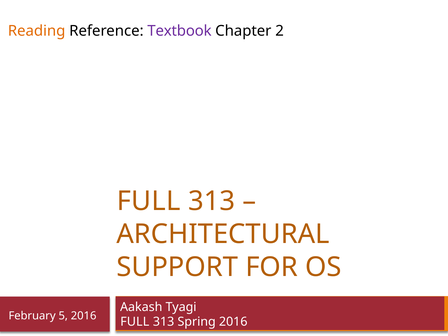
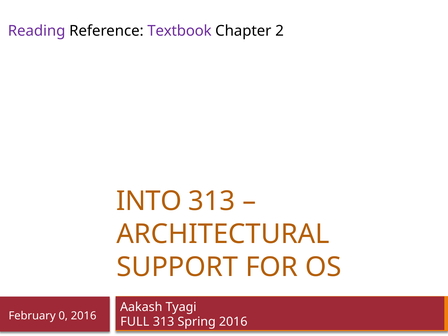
Reading colour: orange -> purple (37, 31)
FULL: FULL -> INTO (149, 201)
5: 5 -> 0 (63, 316)
